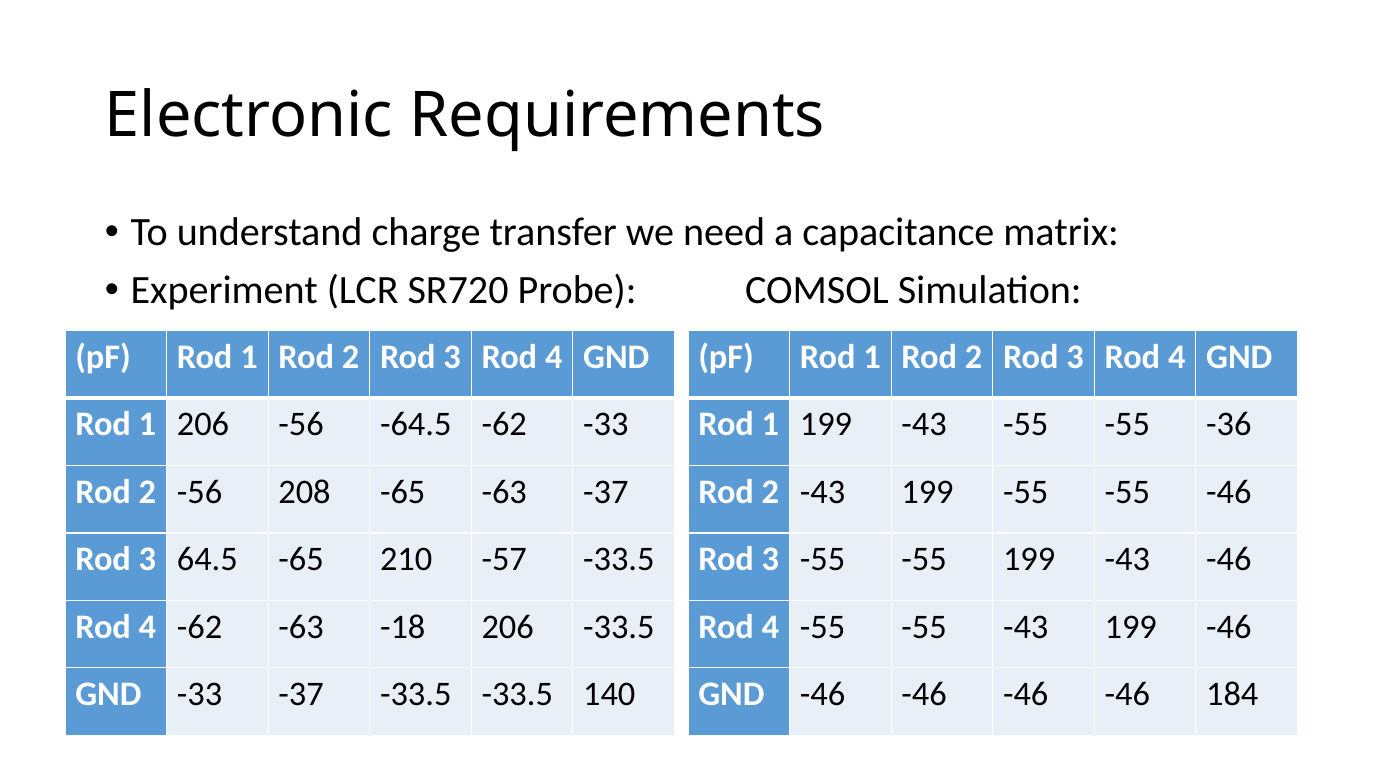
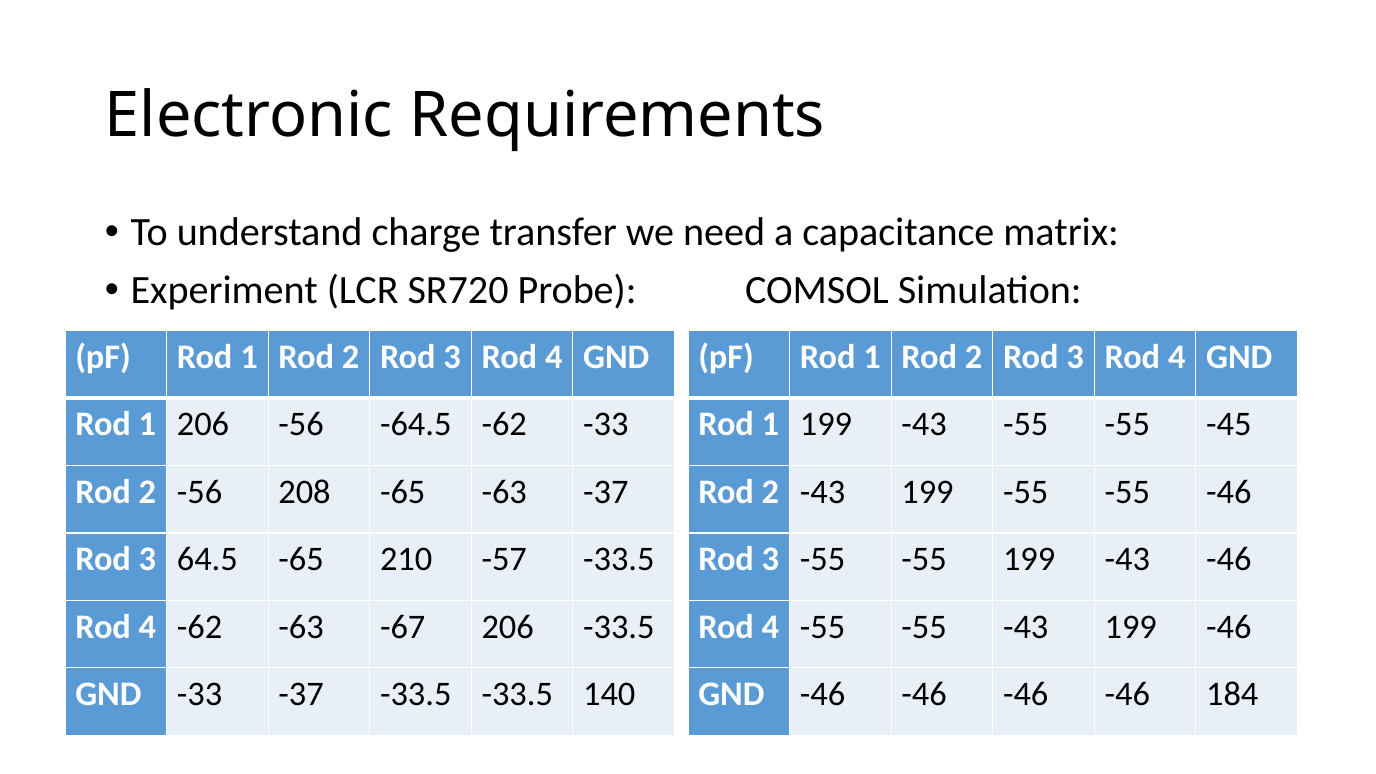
-36: -36 -> -45 (1229, 425)
-18: -18 -> -67 (403, 627)
